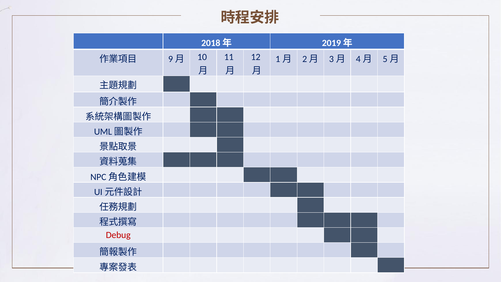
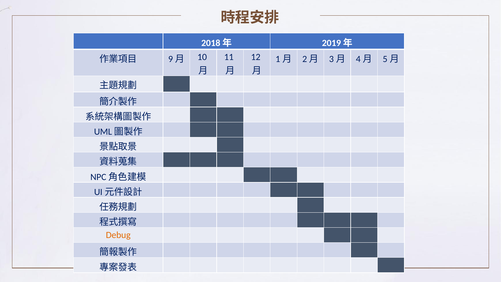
Debug colour: red -> orange (118, 235)
